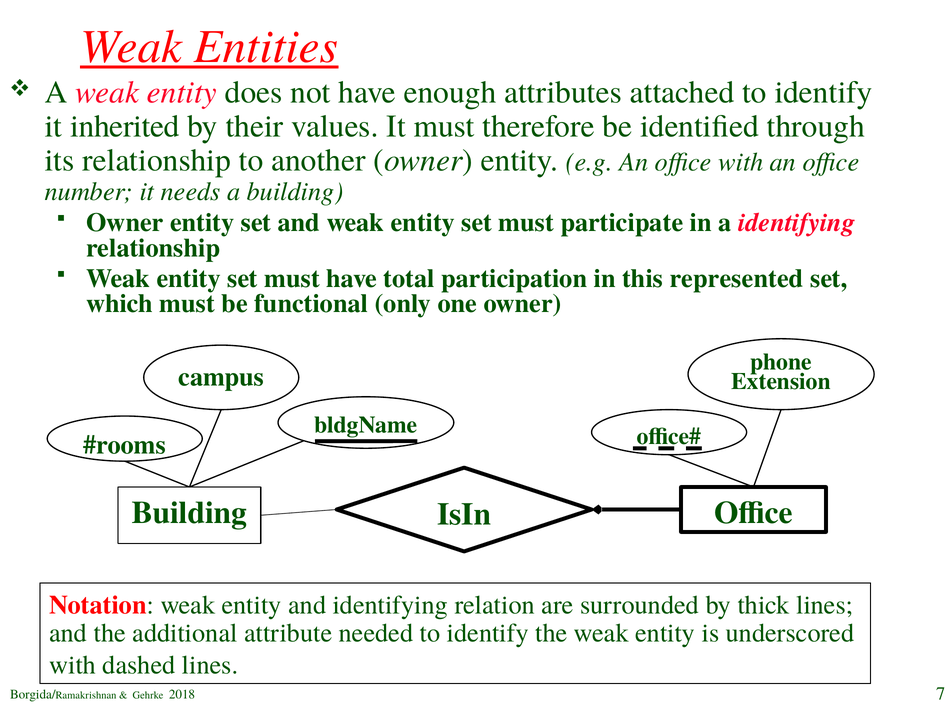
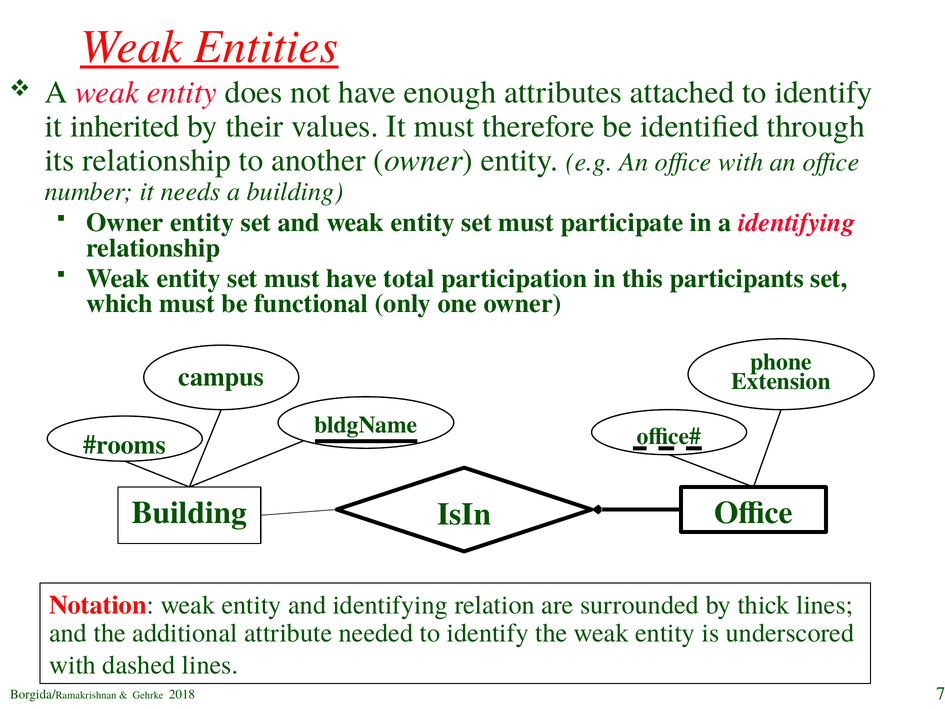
represented: represented -> participants (737, 278)
